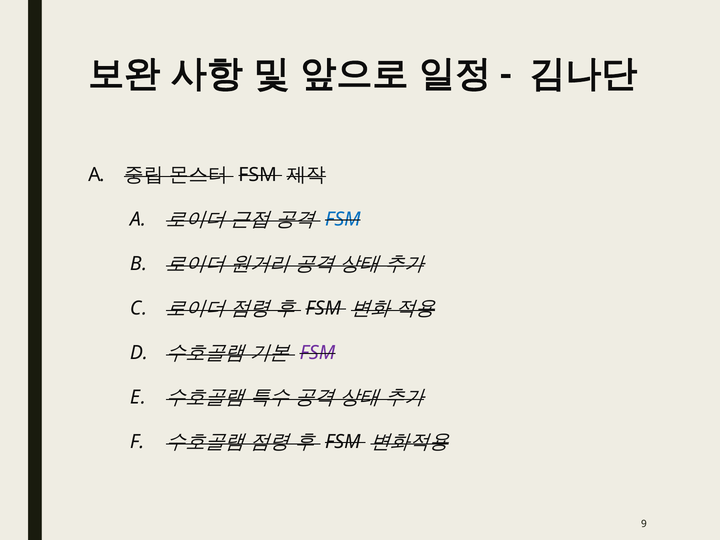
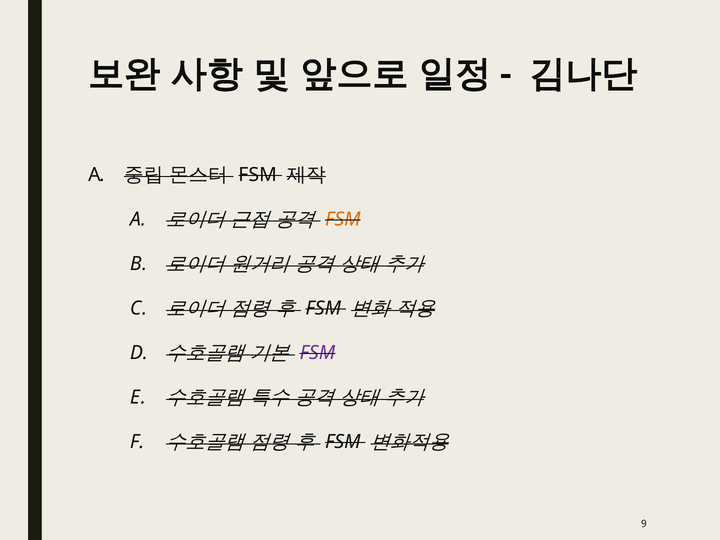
FSM colour: blue -> orange (343, 219)
